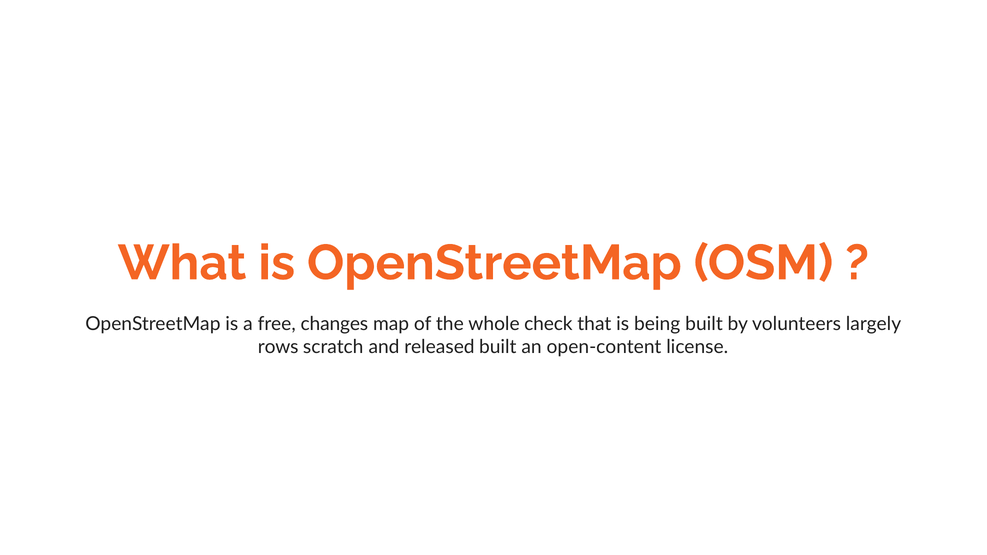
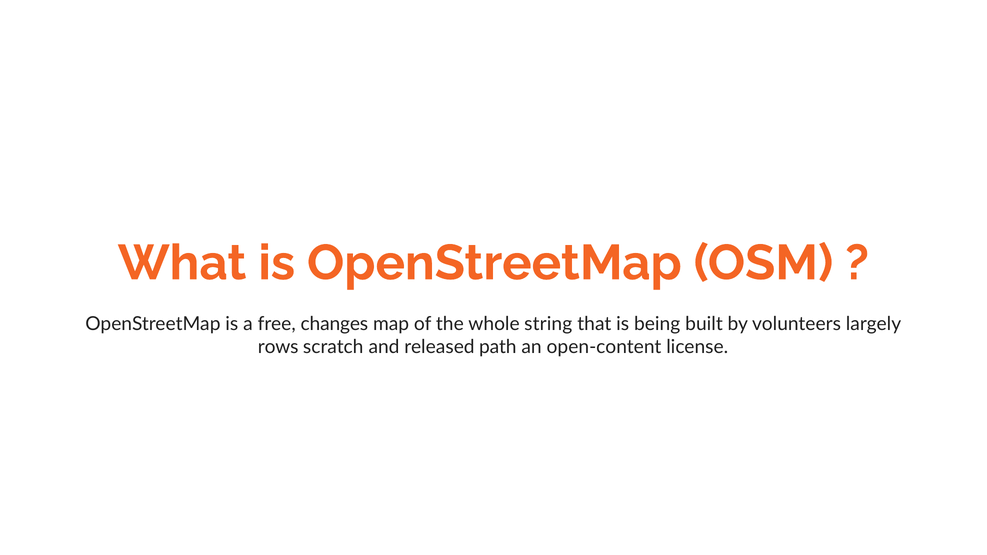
check: check -> string (548, 324)
released built: built -> path (498, 347)
